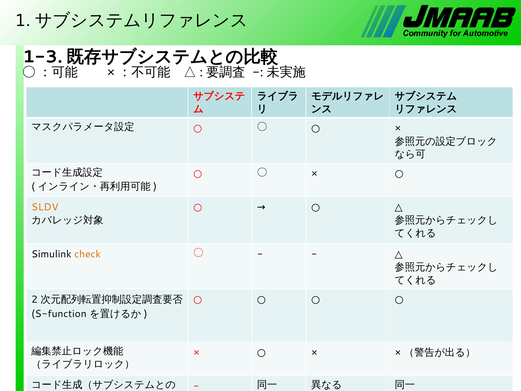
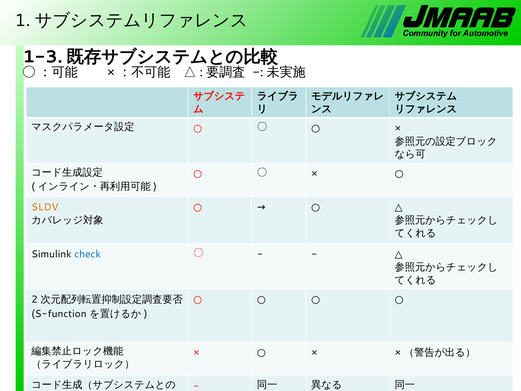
check colour: orange -> blue (88, 254)
